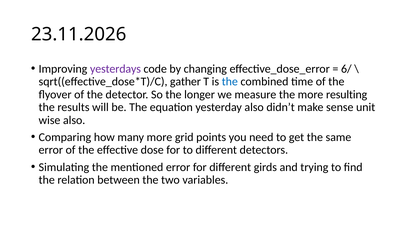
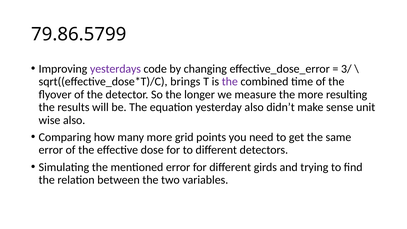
23.11.2026: 23.11.2026 -> 79.86.5799 (79, 34)
6/: 6/ -> 3/ (346, 69)
gather: gather -> brings (185, 82)
the colour: blue -> purple (230, 82)
